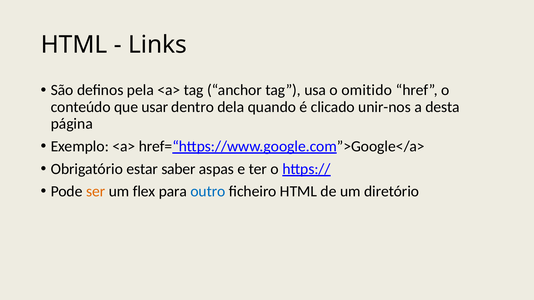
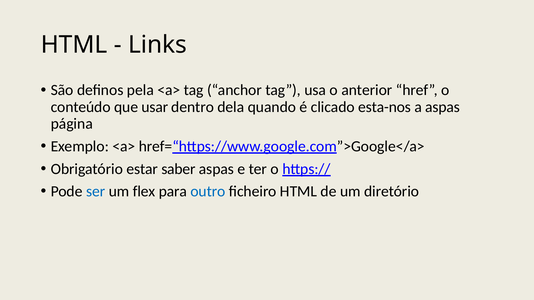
omitido: omitido -> anterior (367, 90)
unir-nos: unir-nos -> esta-nos (385, 107)
a desta: desta -> aspas (443, 107)
ser colour: orange -> blue (96, 192)
